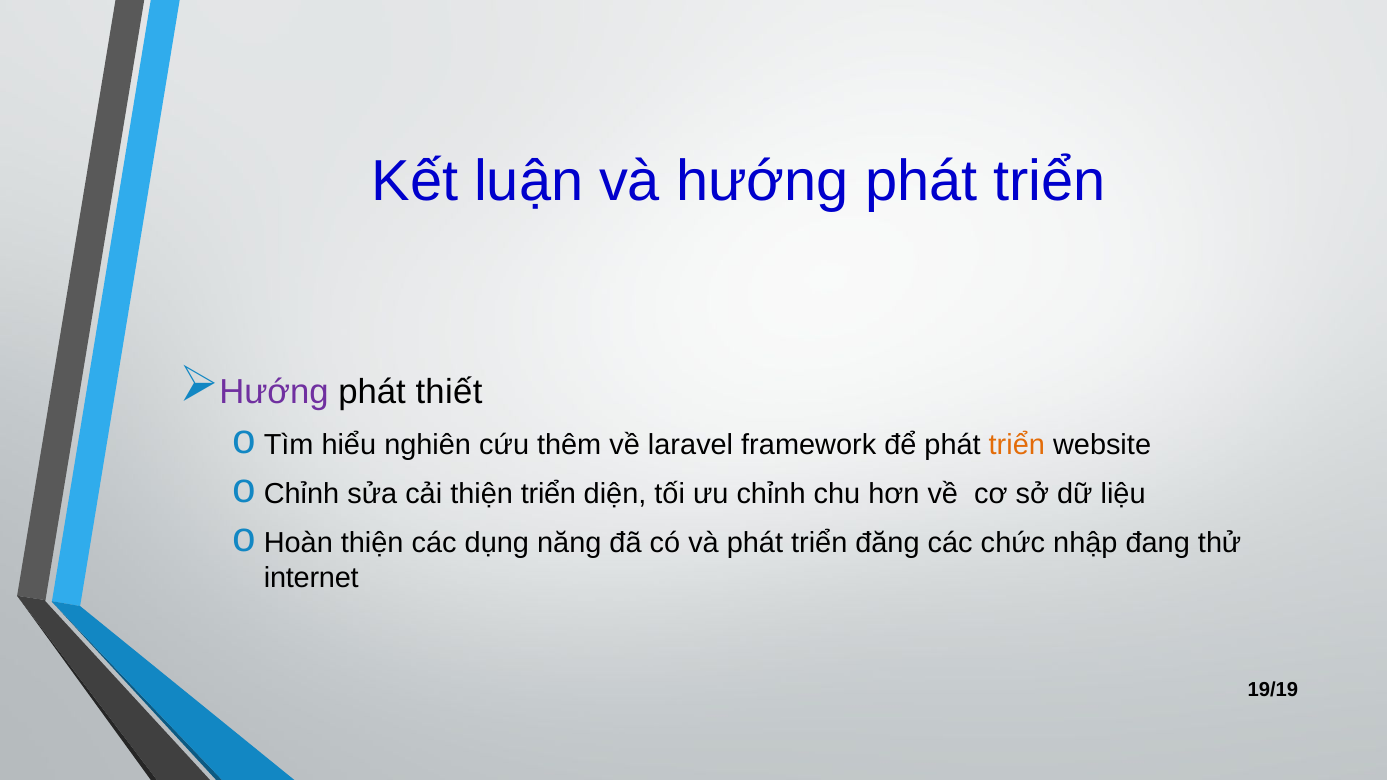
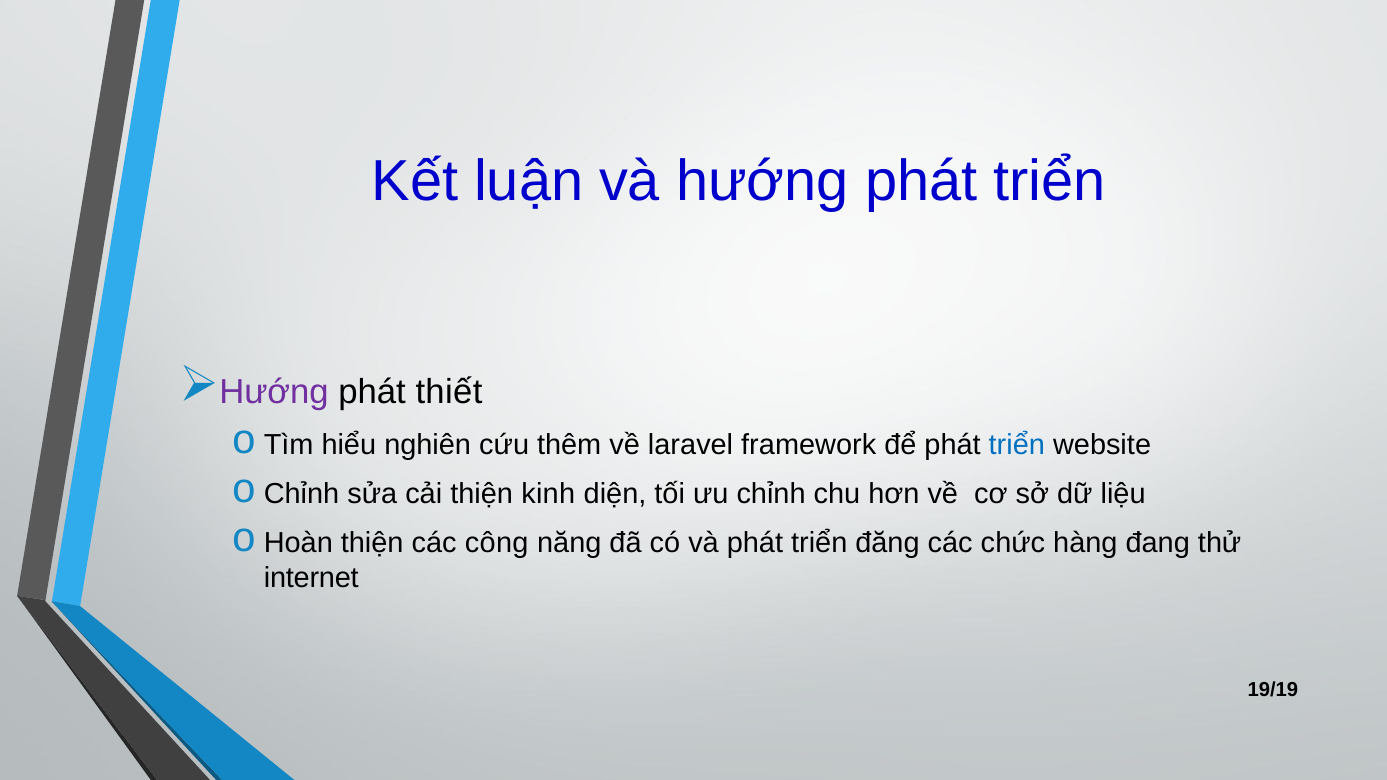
triển colour: orange -> blue (1017, 445)
thiện triển: triển -> kinh (548, 494)
dụng: dụng -> công (497, 543)
nhập: nhập -> hàng (1085, 543)
